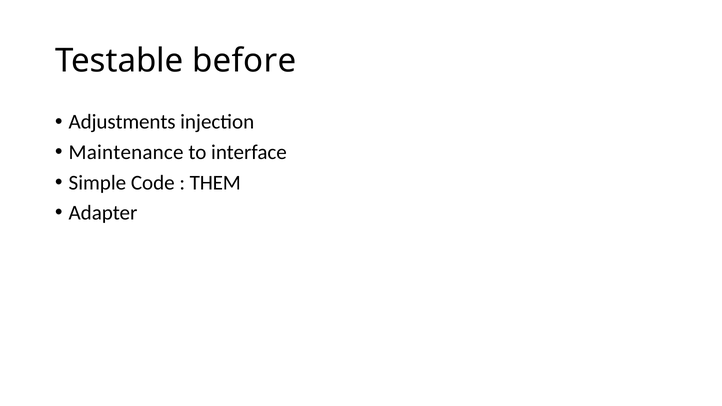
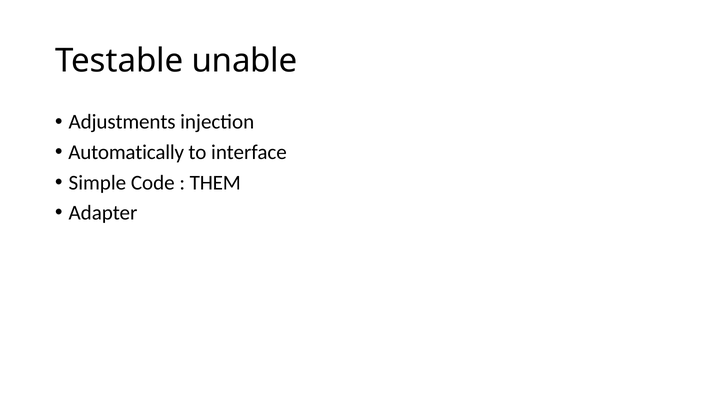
before: before -> unable (245, 61)
Maintenance: Maintenance -> Automatically (126, 152)
